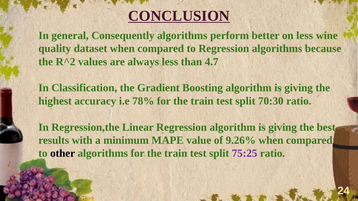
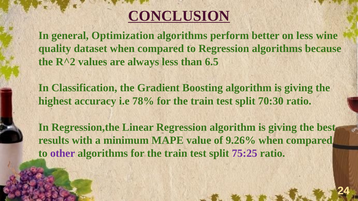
Consequently: Consequently -> Optimization (123, 36)
4.7: 4.7 -> 6.5 (212, 62)
other colour: black -> purple (63, 154)
